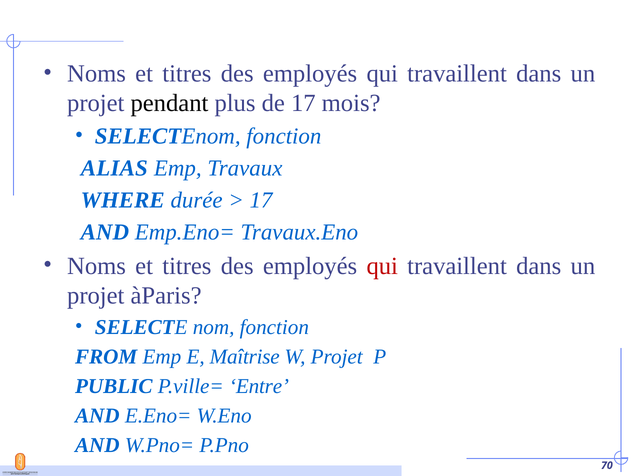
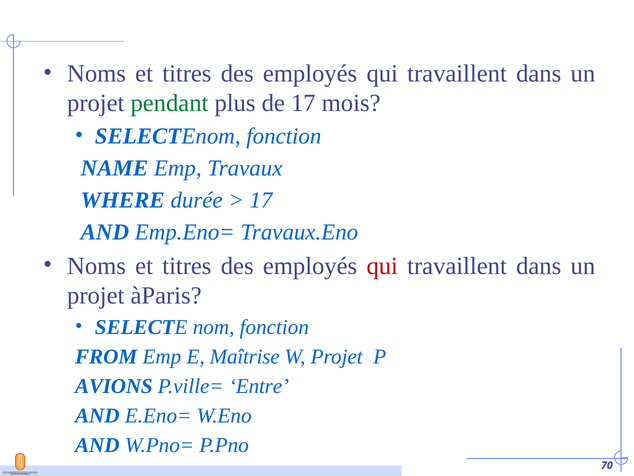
pendant colour: black -> green (169, 103)
ALIAS: ALIAS -> NAME (114, 168)
PUBLIC: PUBLIC -> AVIONS (114, 386)
